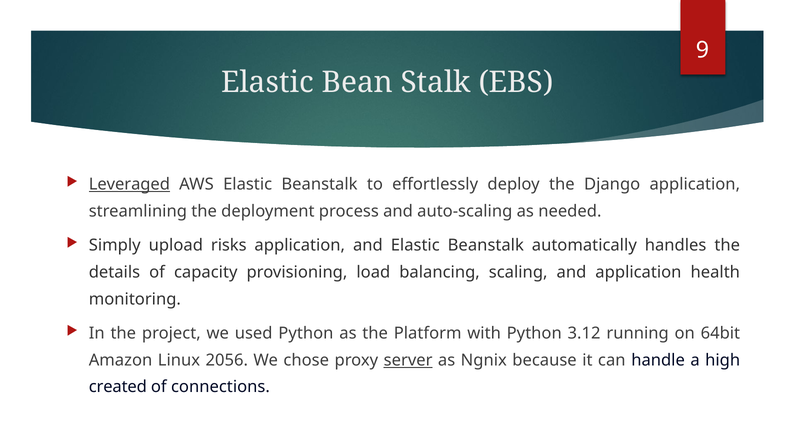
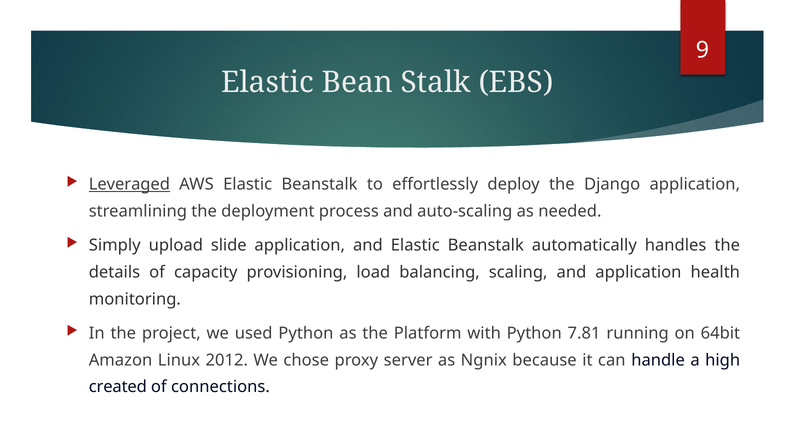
risks: risks -> slide (229, 246)
3.12: 3.12 -> 7.81 (584, 334)
2056: 2056 -> 2012 (227, 360)
server underline: present -> none (408, 360)
